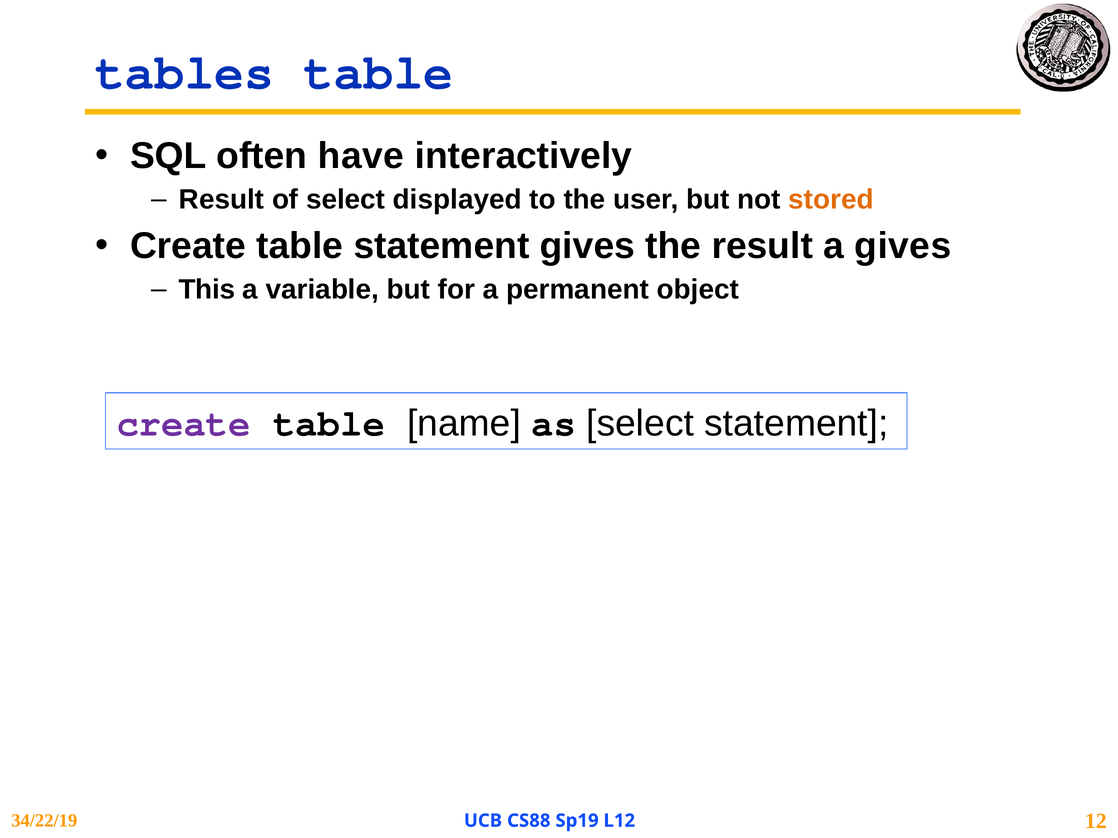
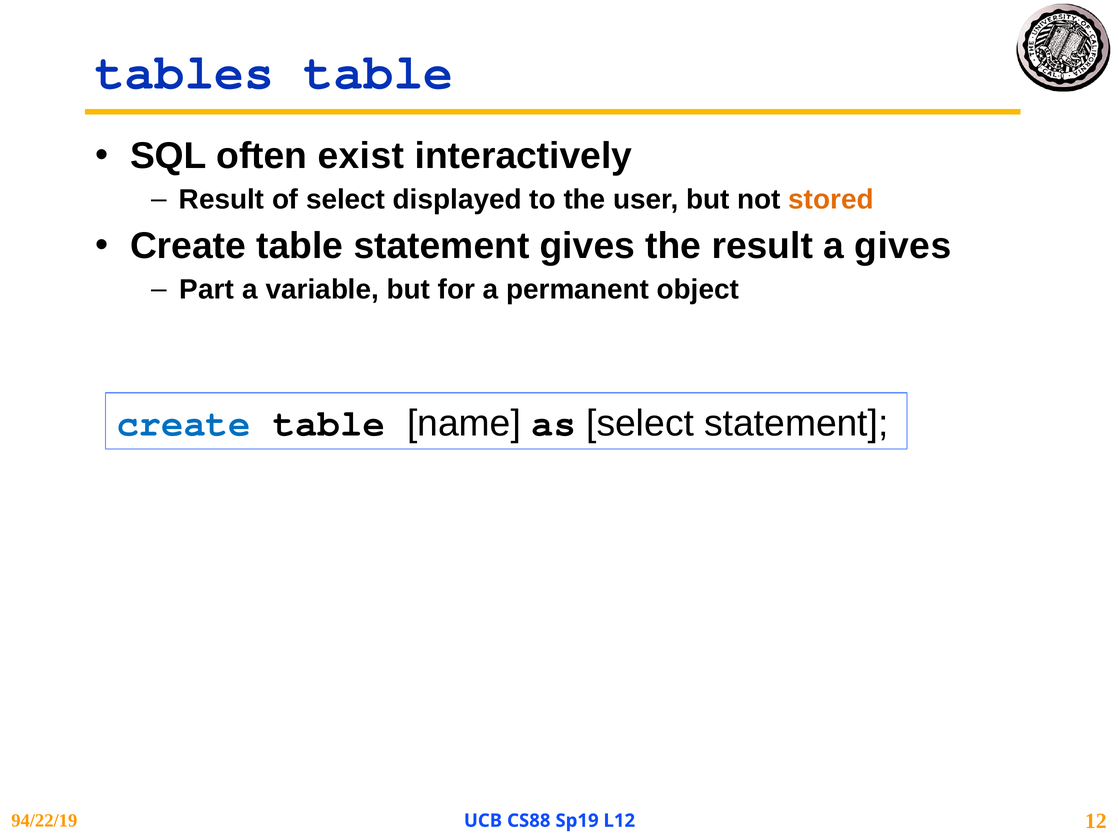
have: have -> exist (361, 156)
This: This -> Part (207, 290)
create colour: purple -> blue (184, 423)
34/22/19: 34/22/19 -> 94/22/19 (44, 821)
